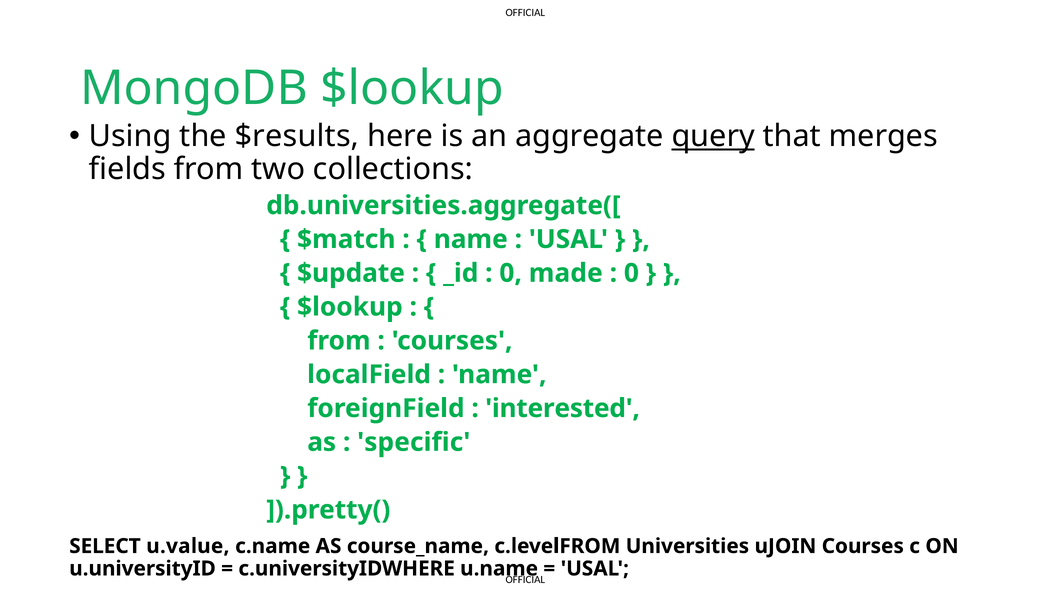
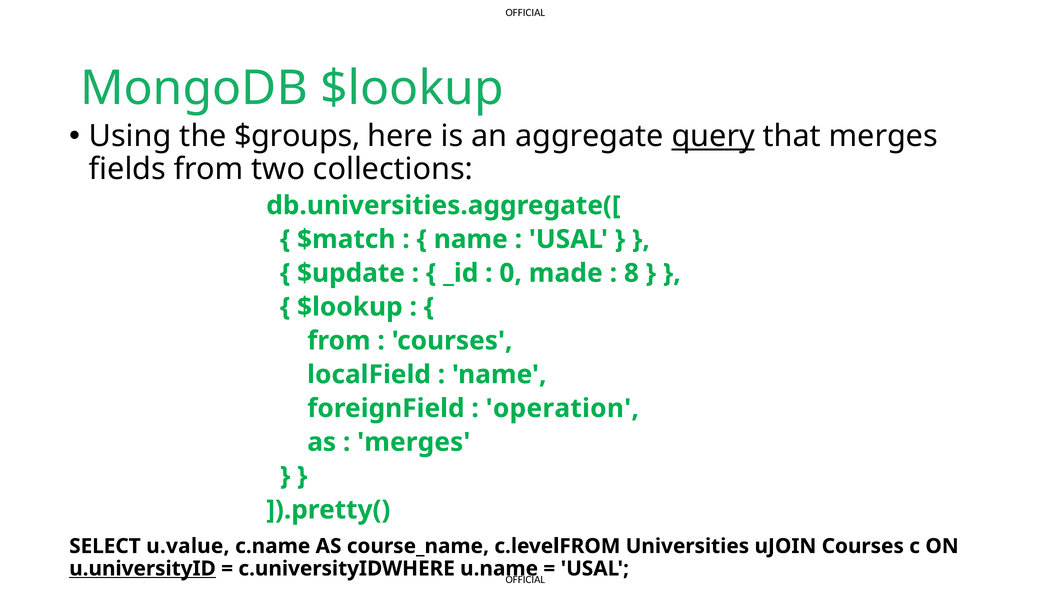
$results: $results -> $groups (297, 136)
0: 0 -> 8 (631, 273)
interested: interested -> operation (562, 409)
specific: specific -> merges (414, 442)
u.universityID underline: none -> present (143, 569)
